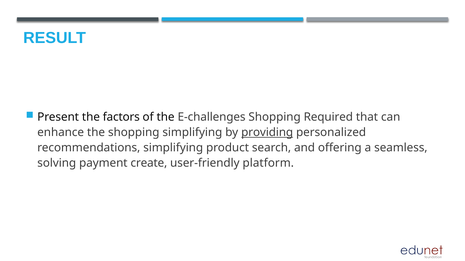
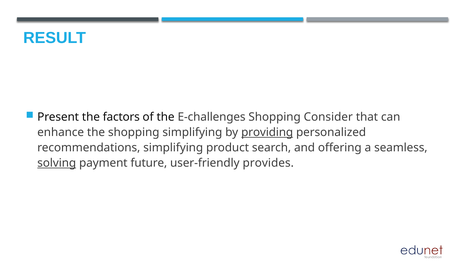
Required: Required -> Consider (328, 117)
solving underline: none -> present (57, 163)
create: create -> future (149, 163)
platform: platform -> provides (268, 163)
